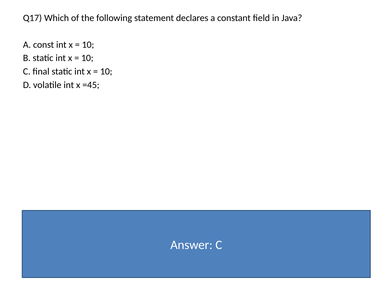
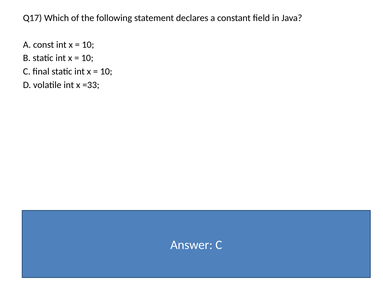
=45: =45 -> =33 (91, 85)
